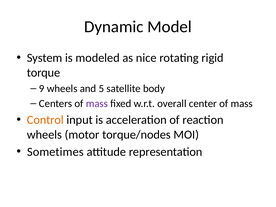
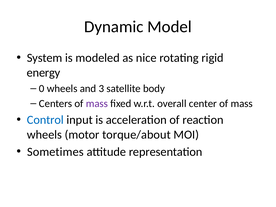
torque: torque -> energy (44, 73)
9: 9 -> 0 (42, 88)
5: 5 -> 3 (101, 88)
Control colour: orange -> blue (45, 120)
torque/nodes: torque/nodes -> torque/about (136, 135)
